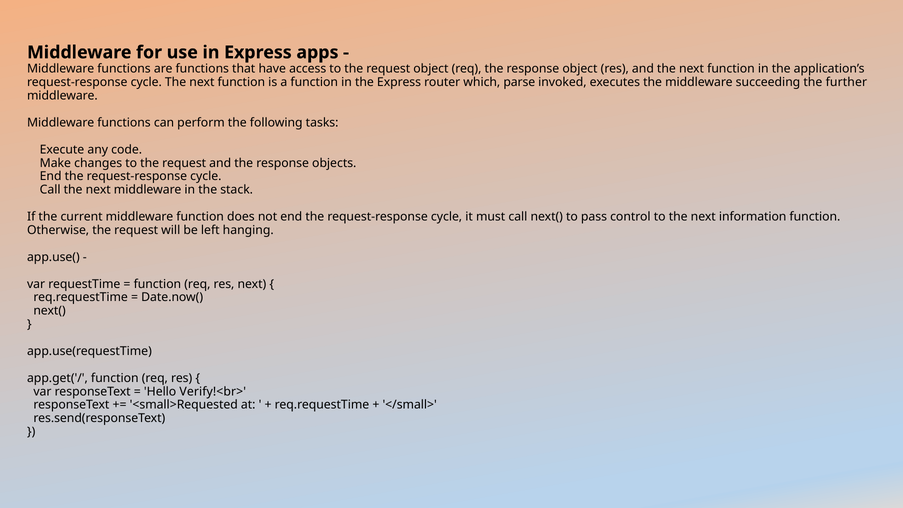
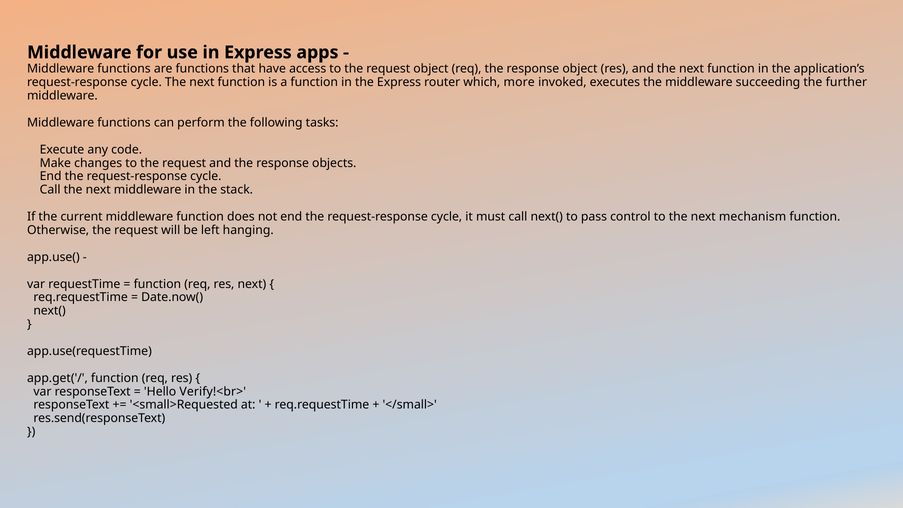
parse: parse -> more (519, 82)
information: information -> mechanism (753, 217)
